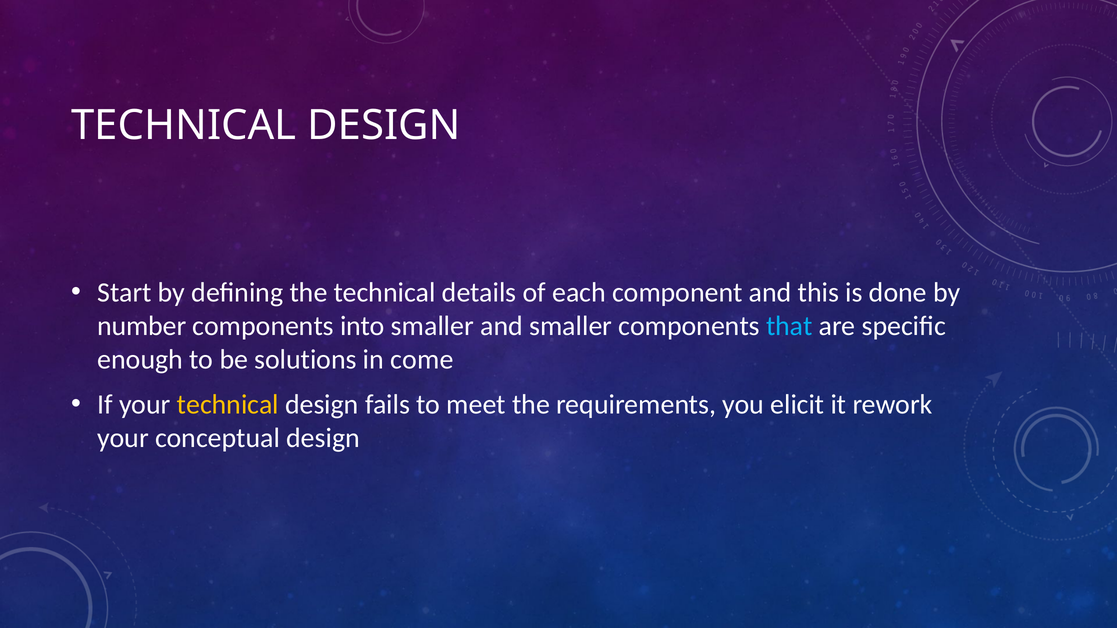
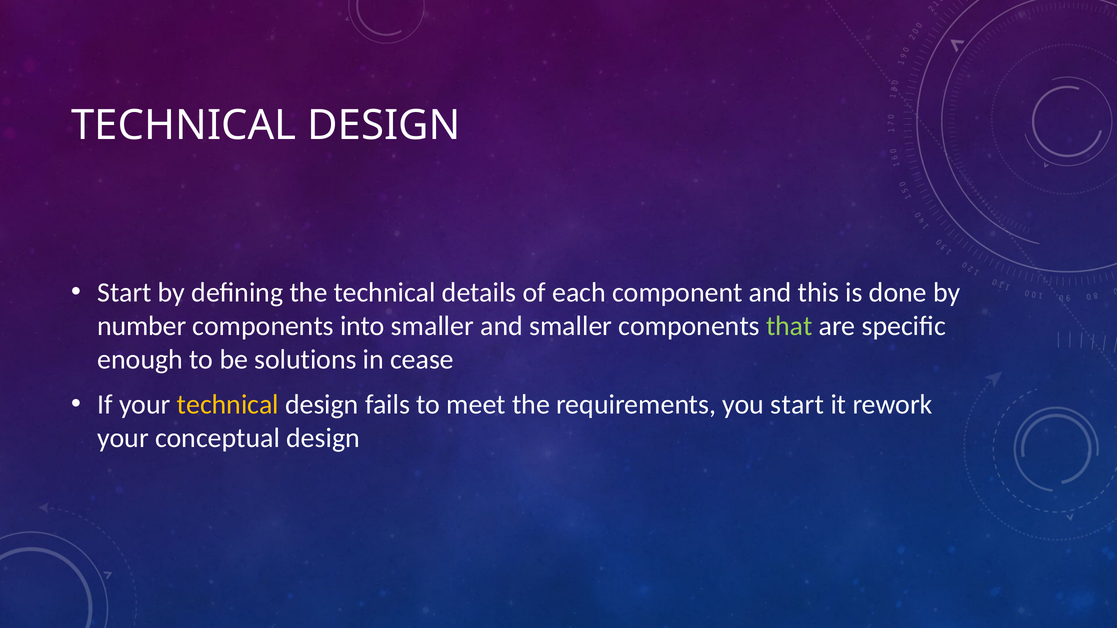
that colour: light blue -> light green (789, 326)
come: come -> cease (422, 360)
you elicit: elicit -> start (797, 405)
